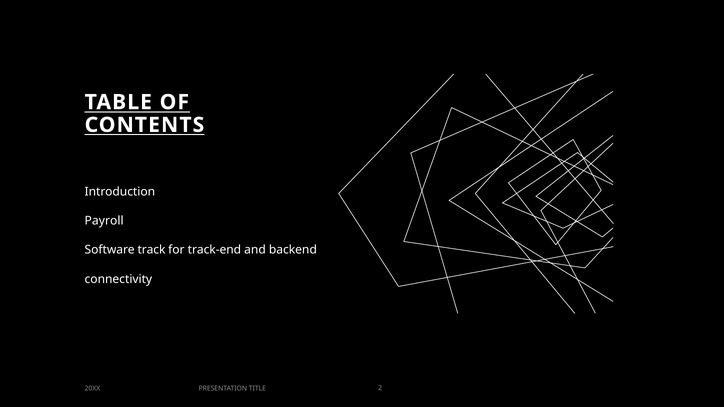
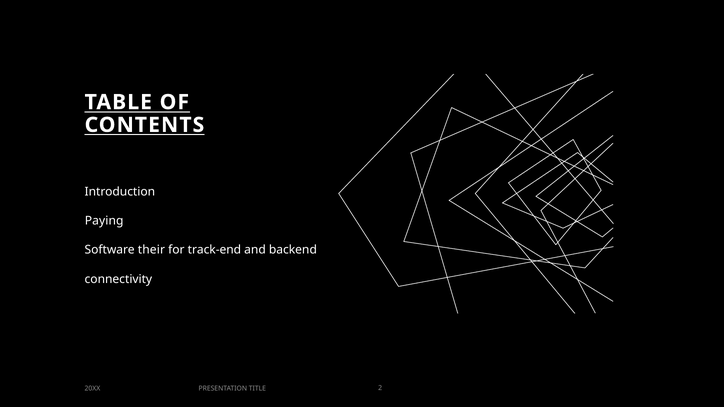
Payroll: Payroll -> Paying (104, 221)
track: track -> their (151, 250)
